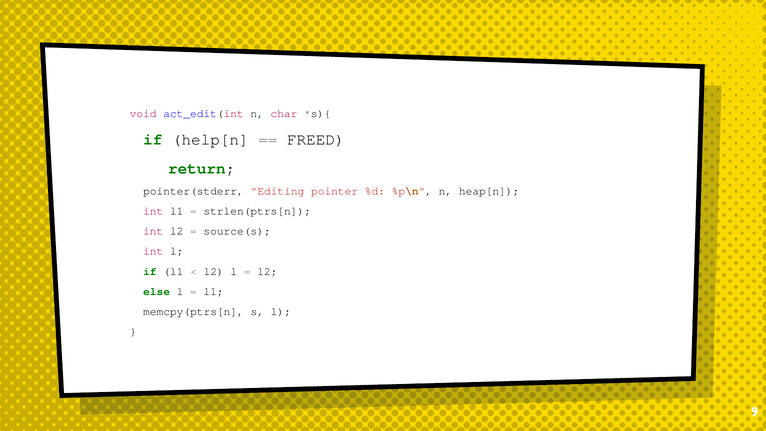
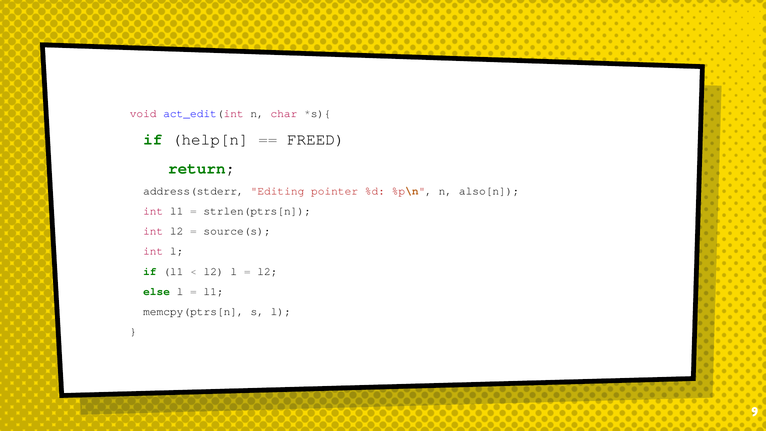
pointer(stderr: pointer(stderr -> address(stderr (193, 191)
heap[n: heap[n -> also[n (489, 191)
